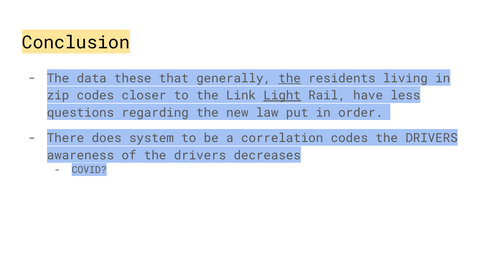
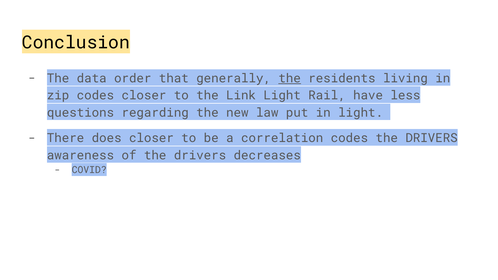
these: these -> order (133, 78)
Light underline: present -> none (282, 95)
in order: order -> light (361, 113)
does system: system -> closer (151, 138)
